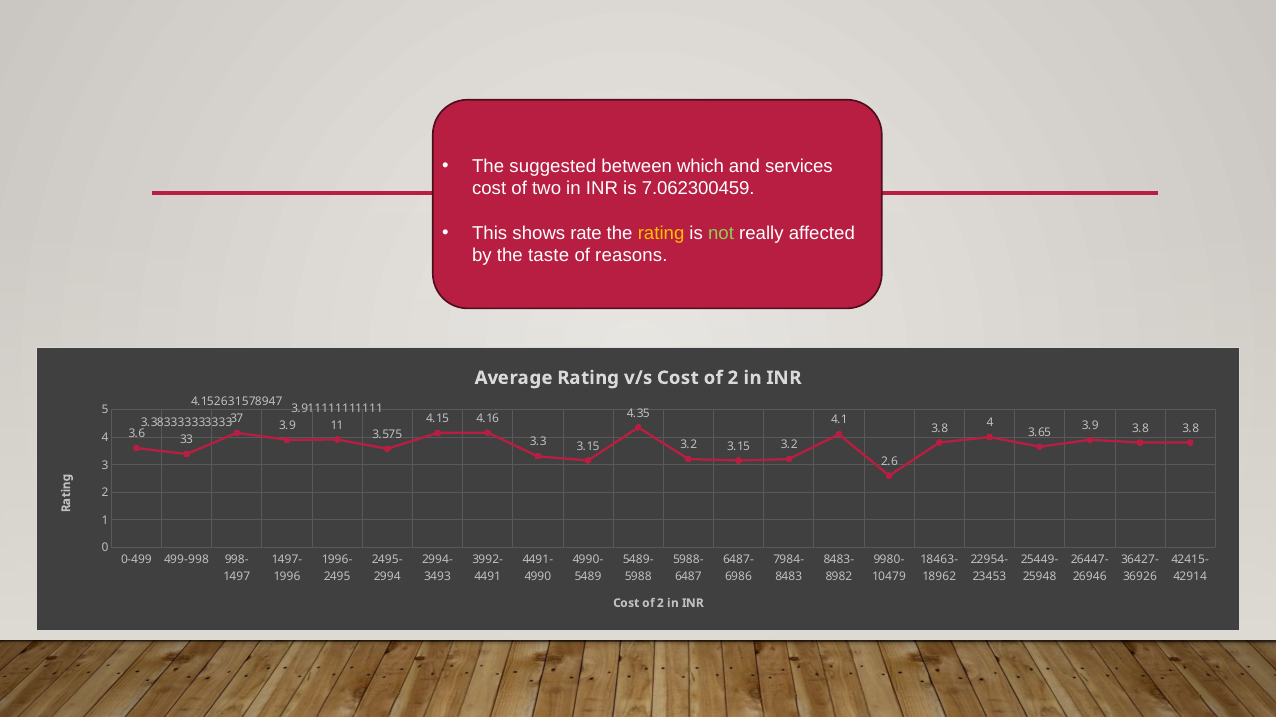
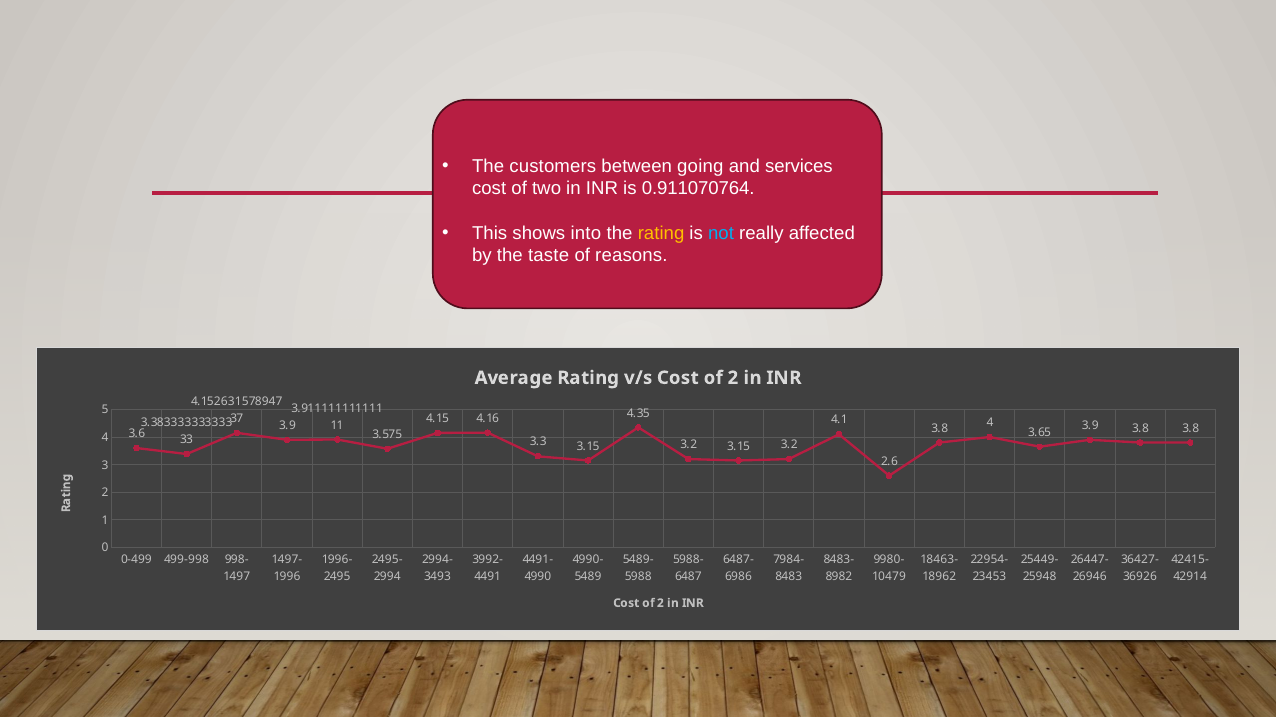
suggested: suggested -> customers (553, 166)
which: which -> going (700, 166)
7.062300459: 7.062300459 -> 0.911070764 (698, 189)
rate: rate -> into (586, 233)
not colour: light green -> light blue (721, 233)
